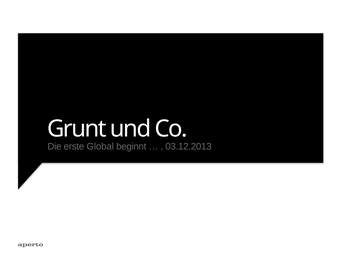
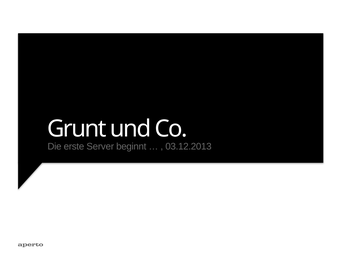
Global: Global -> Server (100, 147)
